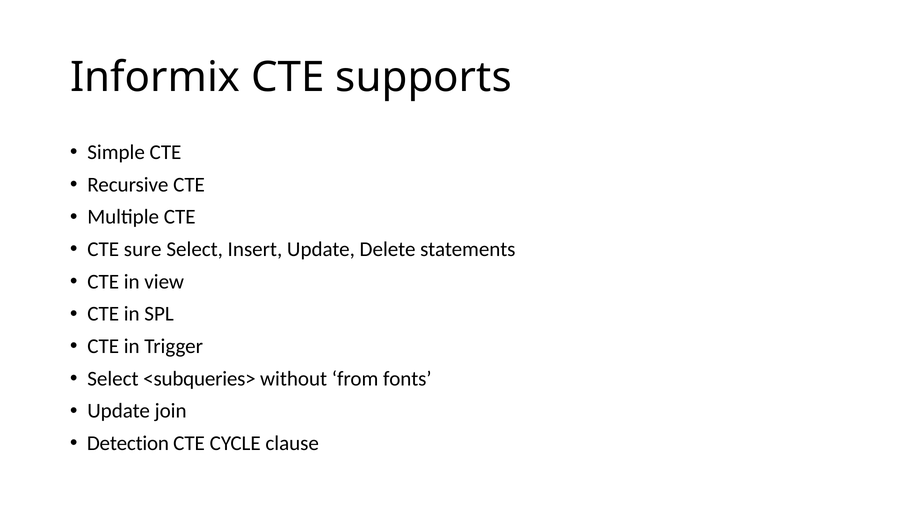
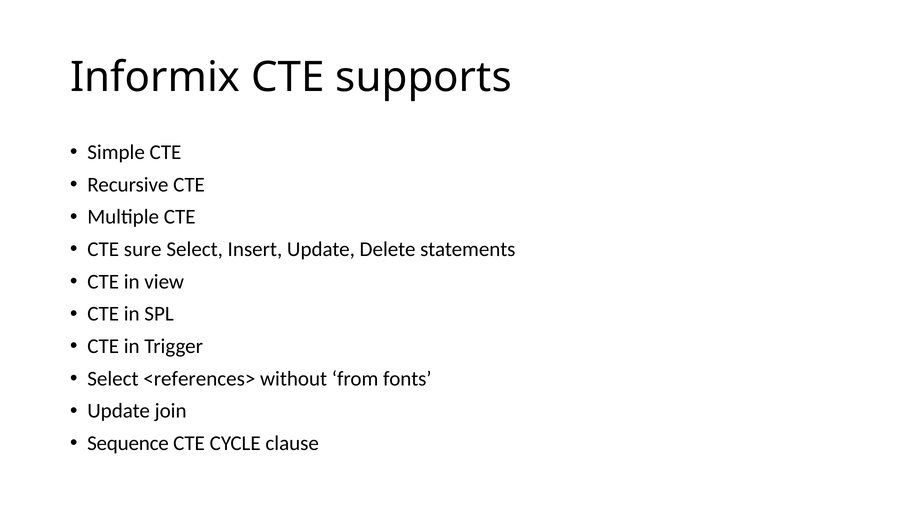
<subqueries>: <subqueries> -> <references> (199, 379)
Detection: Detection -> Sequence (128, 443)
